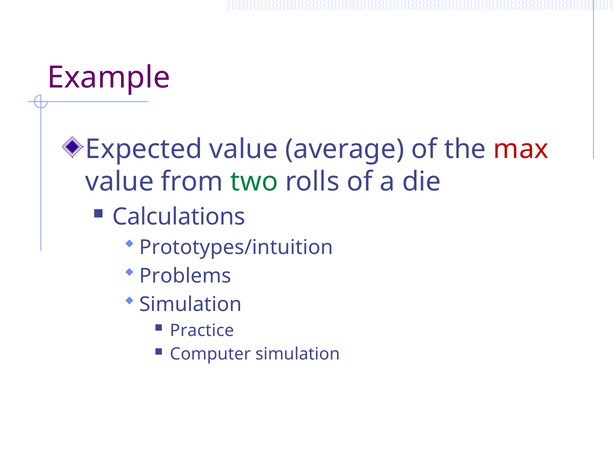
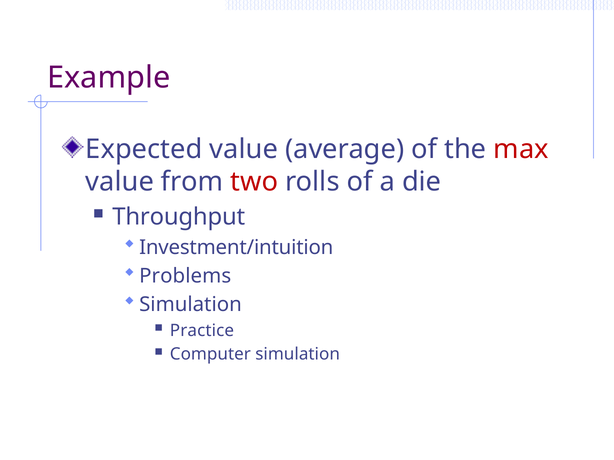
two colour: green -> red (254, 182)
Calculations: Calculations -> Throughput (179, 217)
Prototypes/intuition: Prototypes/intuition -> Investment/intuition (236, 248)
